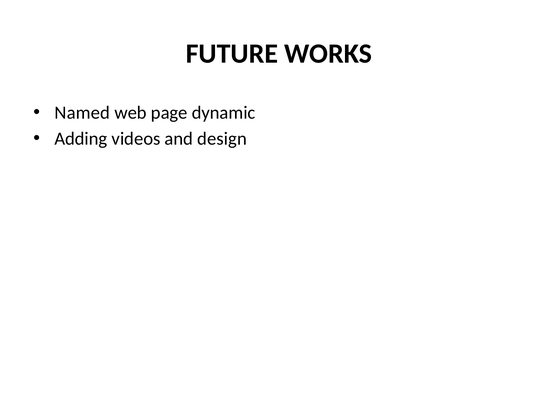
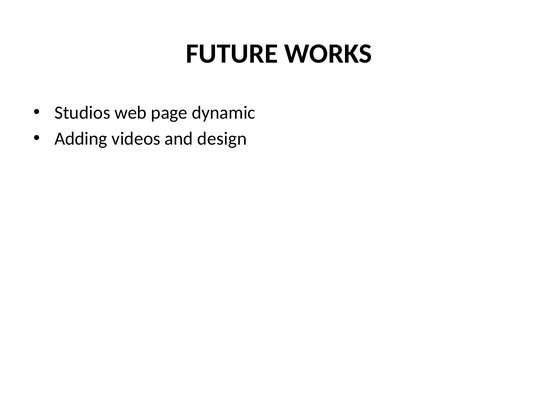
Named: Named -> Studios (82, 113)
